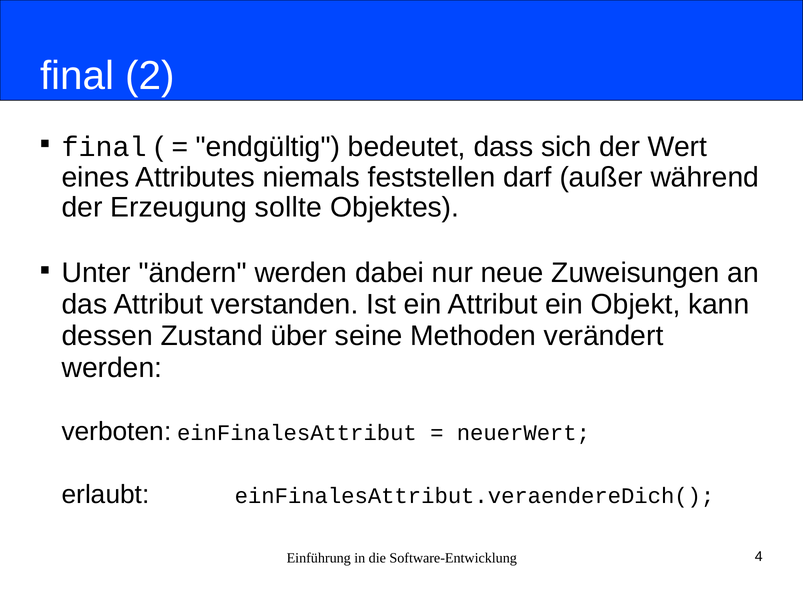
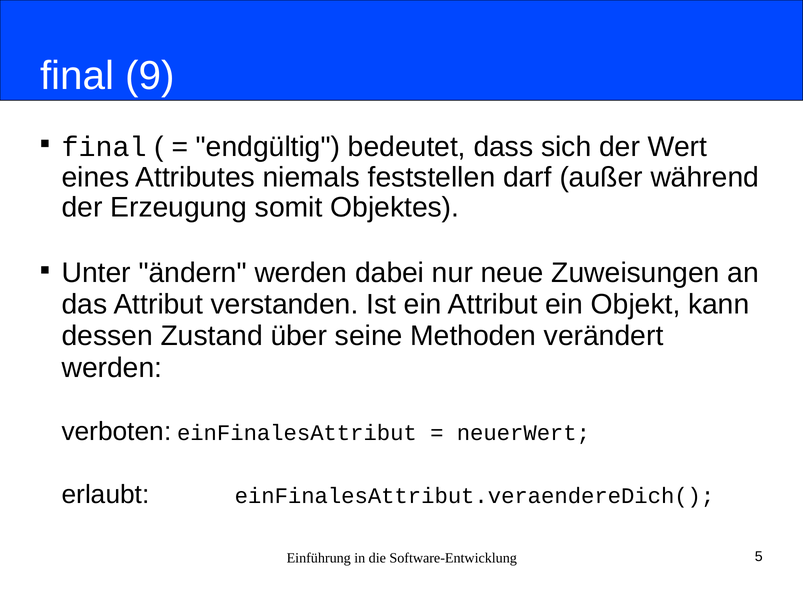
2: 2 -> 9 (150, 76)
sollte: sollte -> somit (289, 208)
4: 4 -> 5 (759, 557)
